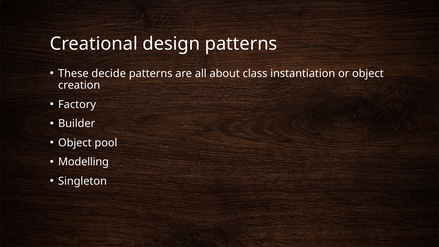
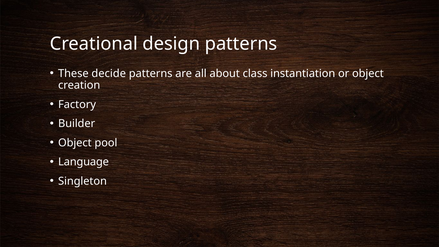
Modelling: Modelling -> Language (84, 162)
